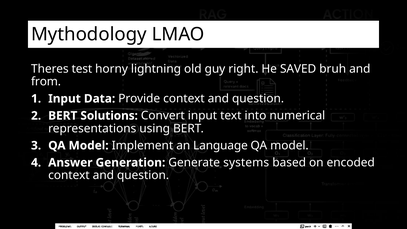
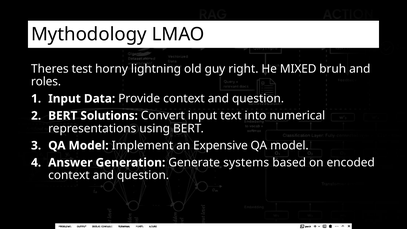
SAVED: SAVED -> MIXED (298, 69)
from: from -> roles (46, 82)
Language: Language -> Expensive (220, 146)
